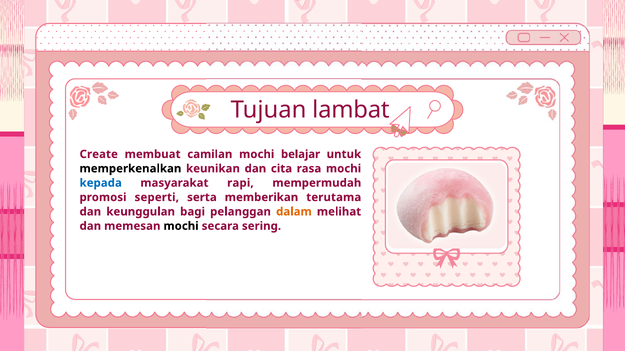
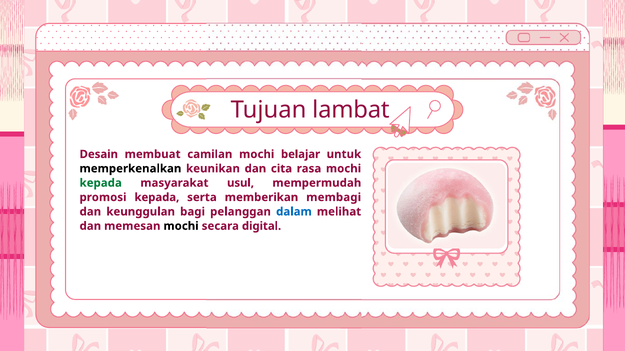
Create: Create -> Desain (99, 154)
kepada colour: blue -> green (101, 183)
rapi: rapi -> usul (241, 183)
promosi seperti: seperti -> kepada (157, 198)
terutama: terutama -> membagi (334, 198)
dalam colour: orange -> blue (294, 212)
sering: sering -> digital (262, 226)
